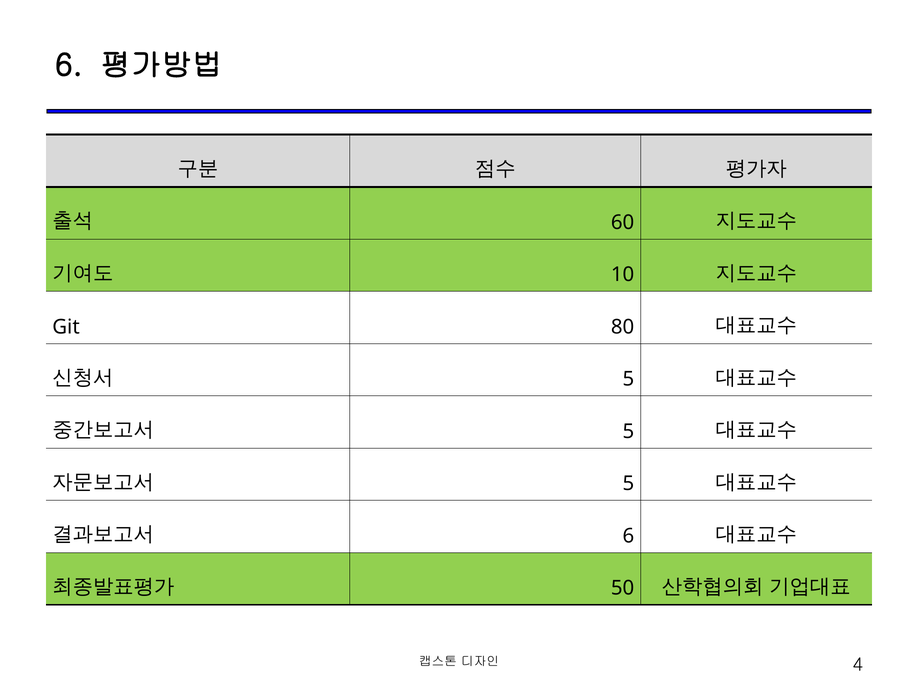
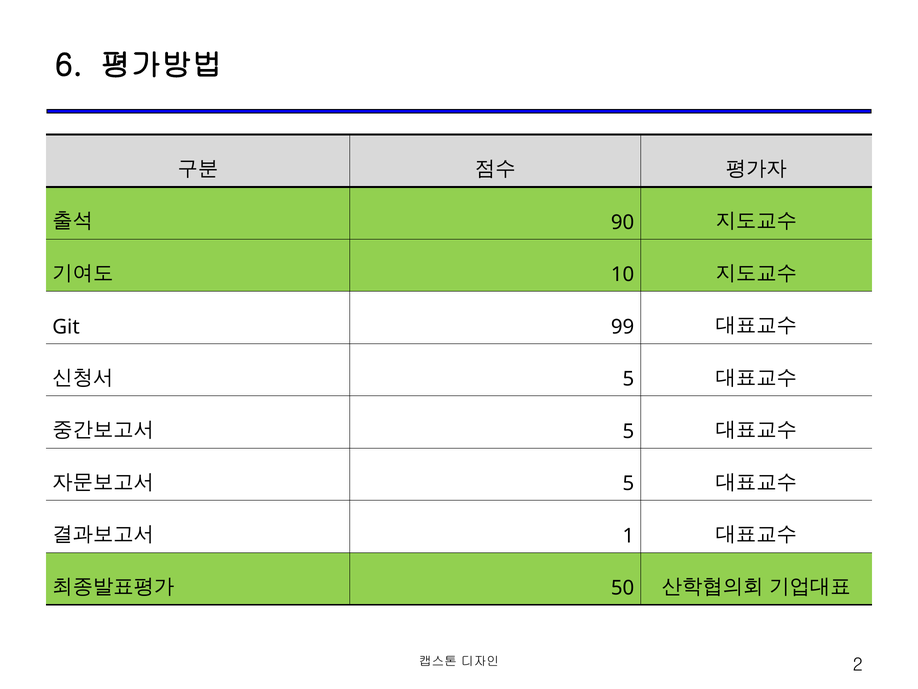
60: 60 -> 90 (623, 222)
80: 80 -> 99 (623, 327)
6: 6 -> 1 (628, 535)
4: 4 -> 2 (858, 664)
